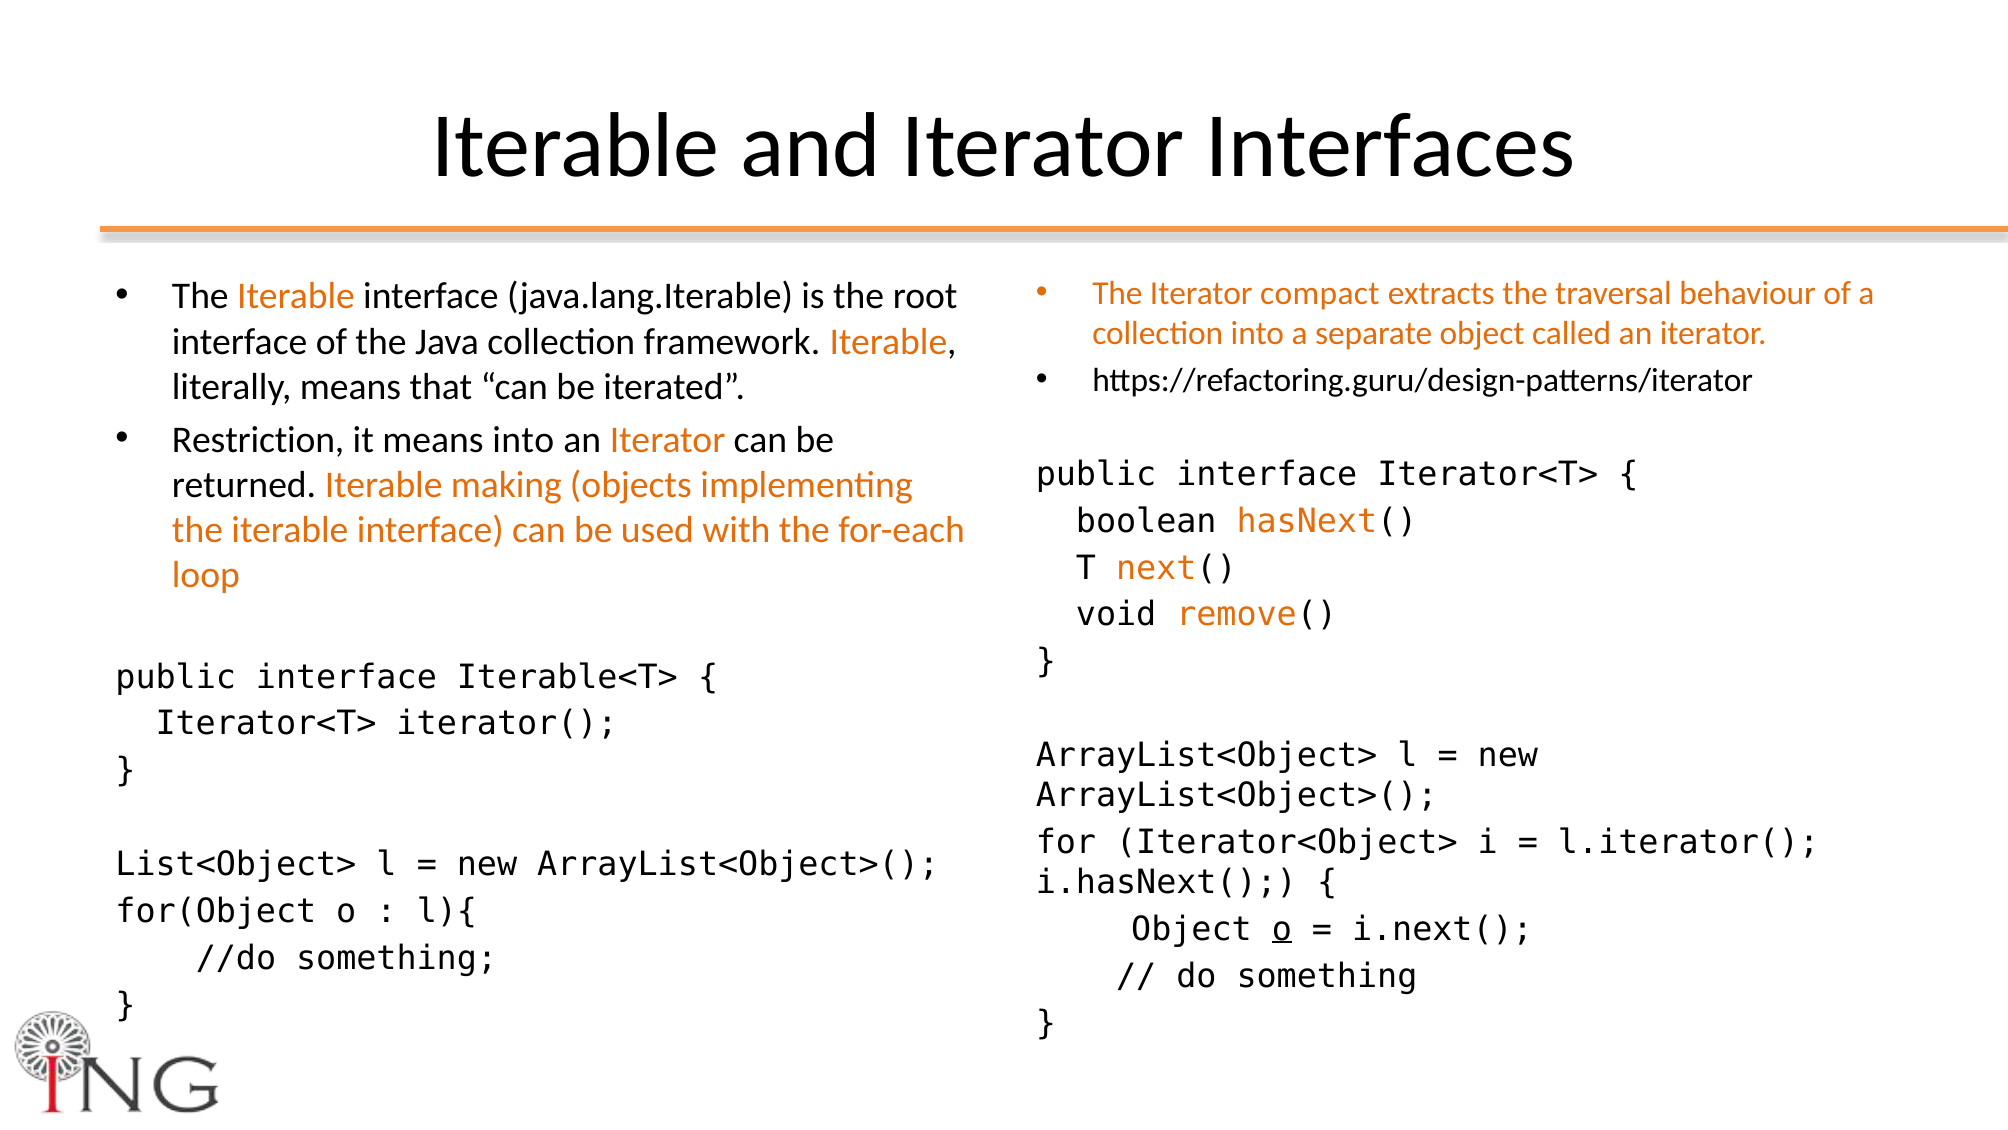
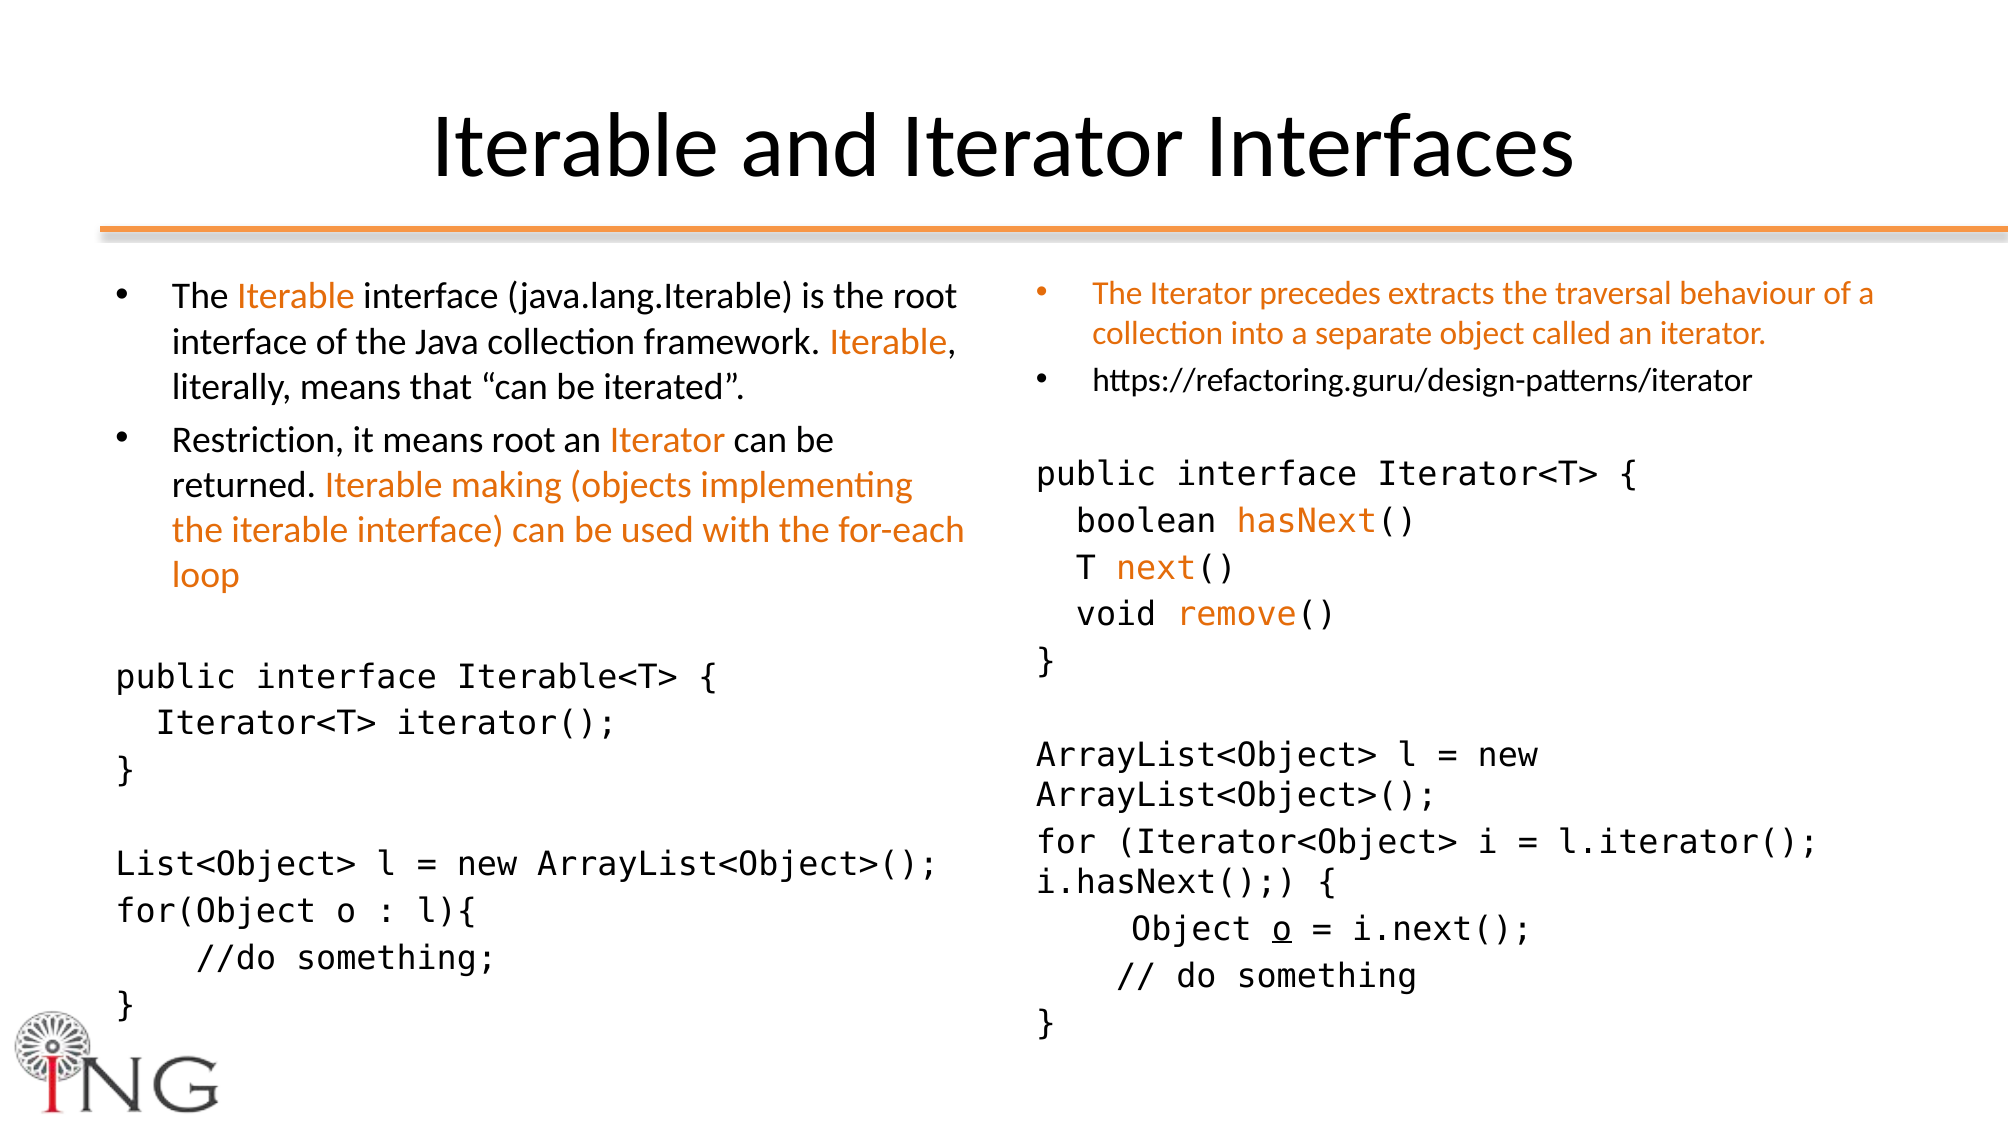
compact: compact -> precedes (1320, 293)
means into: into -> root (524, 439)
